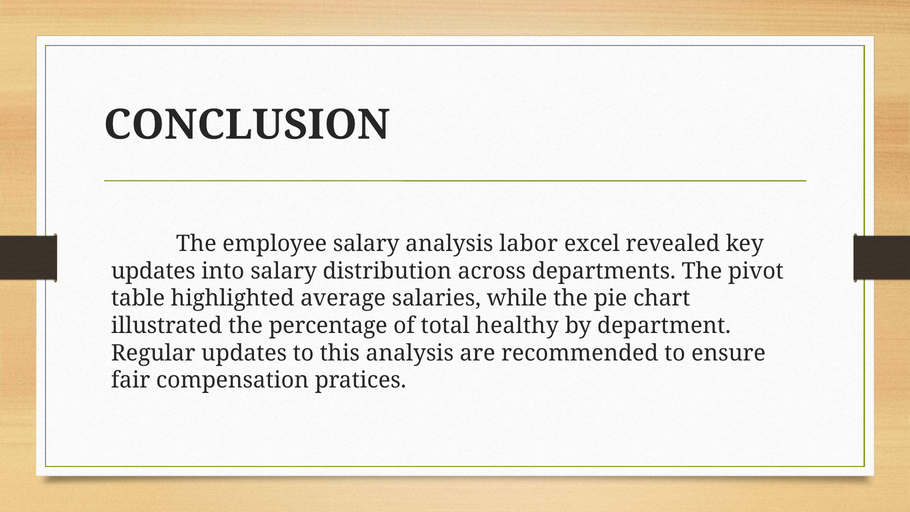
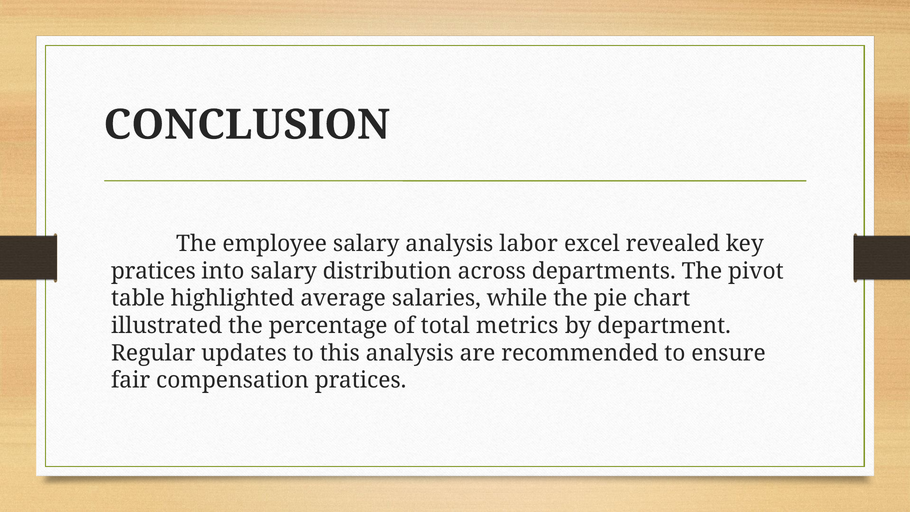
updates: updates -> pratices (153, 271)
healthy: healthy -> metrics (517, 326)
